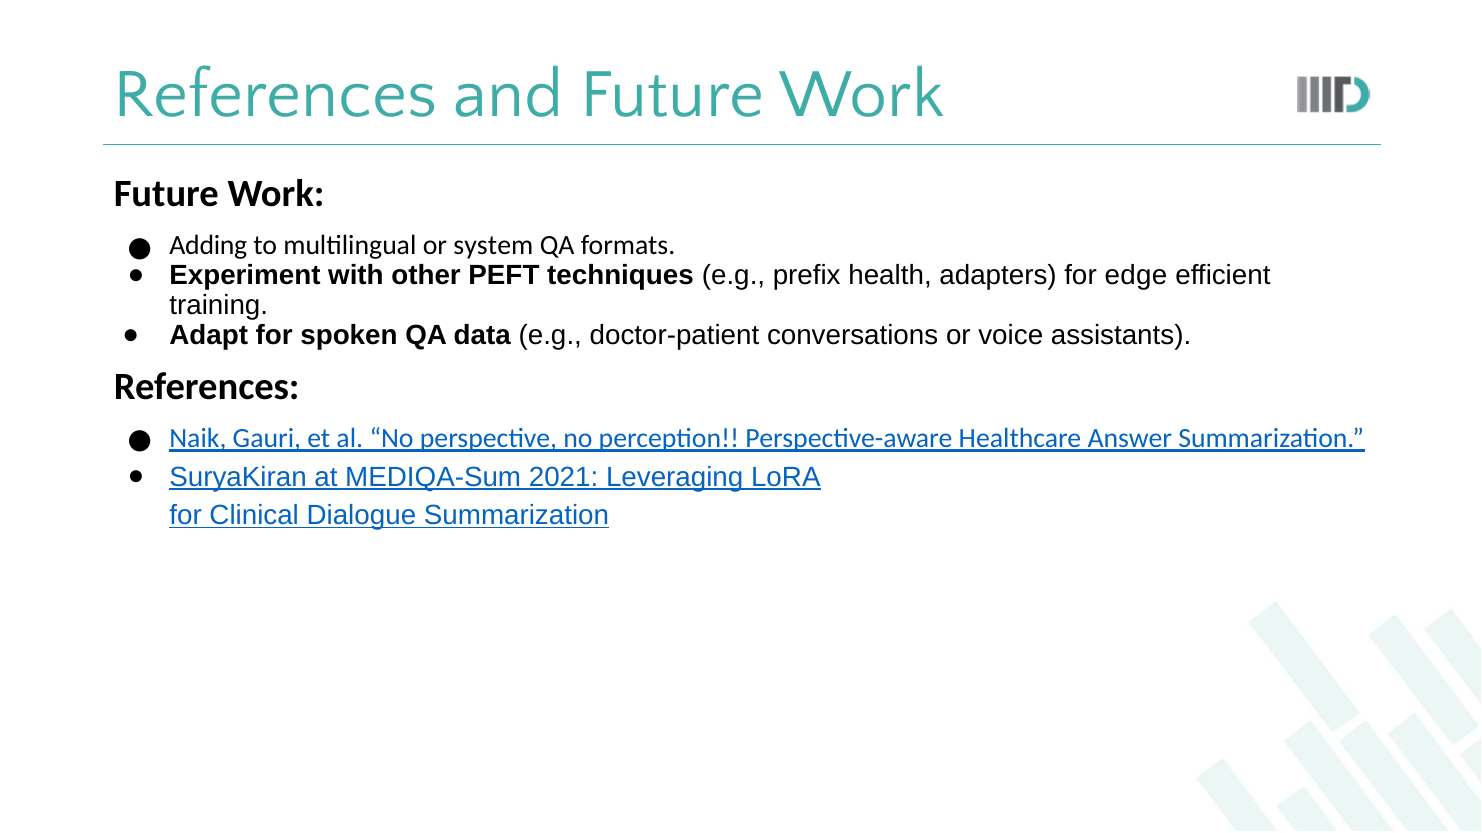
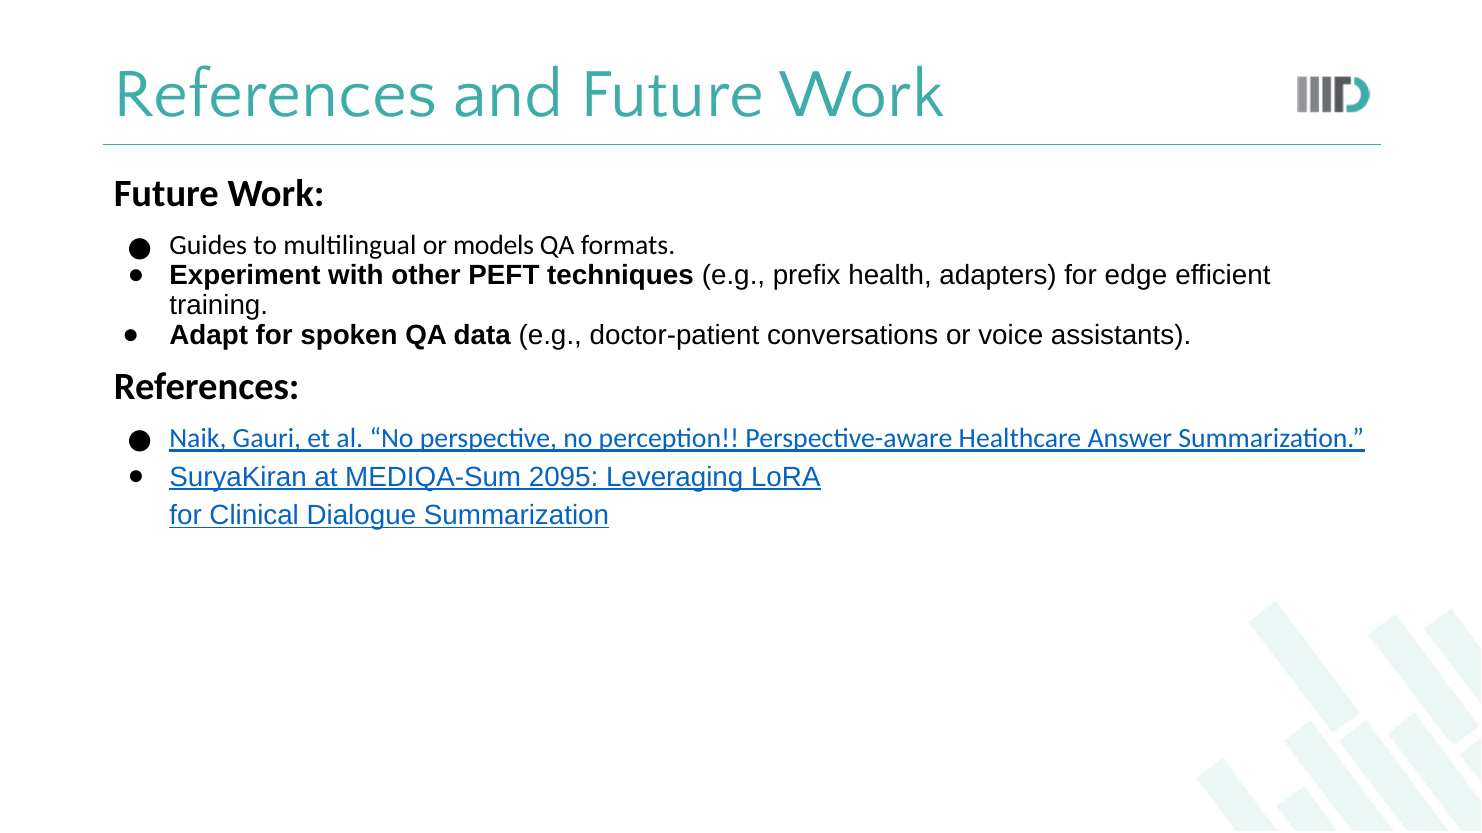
Adding: Adding -> Guides (208, 245)
system: system -> models (494, 245)
2021: 2021 -> 2095 (564, 477)
